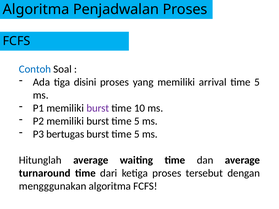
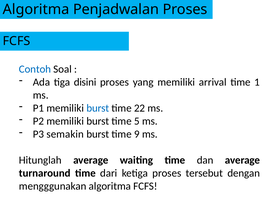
arrival time 5: 5 -> 1 (257, 82)
burst colour: purple -> blue (98, 108)
10: 10 -> 22 (140, 108)
bertugas: bertugas -> semakin (65, 134)
5: 5 -> 9 (137, 134)
